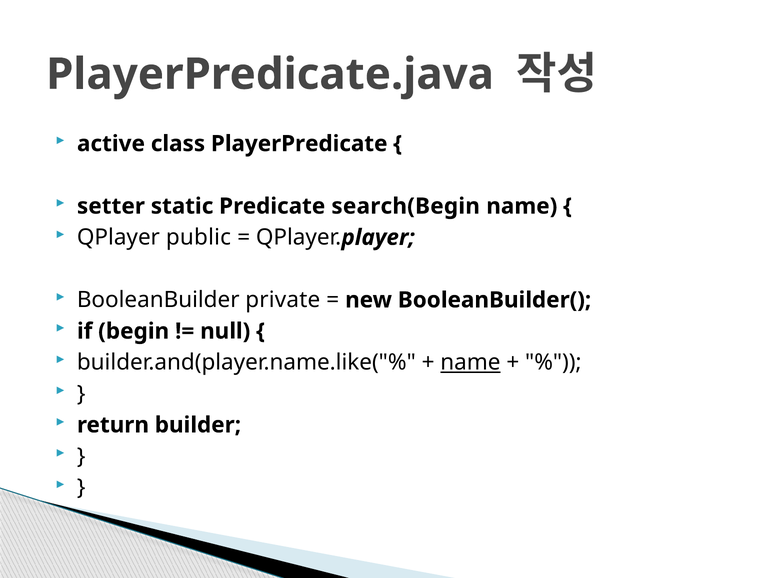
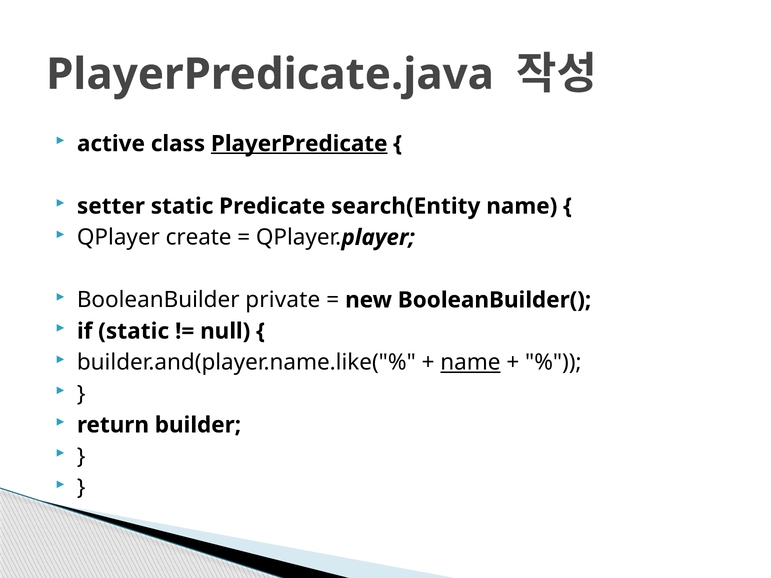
PlayerPredicate underline: none -> present (299, 144)
search(Begin: search(Begin -> search(Entity (406, 206)
public: public -> create (199, 238)
if begin: begin -> static (134, 331)
